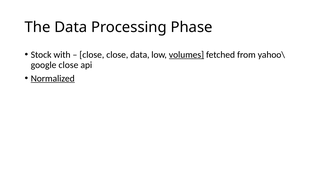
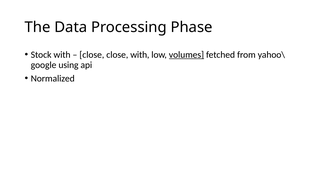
close data: data -> with (140, 55)
close: close -> using (68, 65)
Normalized underline: present -> none (53, 79)
